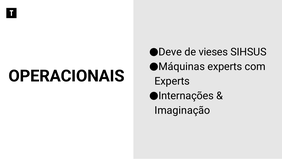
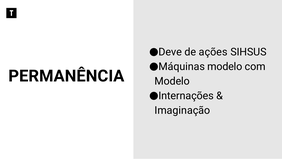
vieses: vieses -> ações (213, 52)
Máquinas experts: experts -> modelo (225, 66)
OPERACIONAIS: OPERACIONAIS -> PERMANÊNCIA (66, 76)
Experts: Experts -> Modelo (172, 81)
